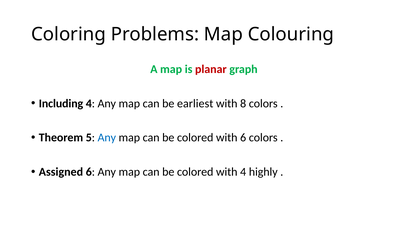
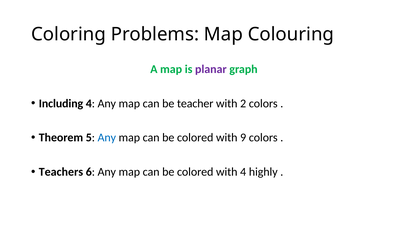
planar colour: red -> purple (211, 69)
earliest: earliest -> teacher (195, 103)
8: 8 -> 2 (243, 103)
with 6: 6 -> 9 (243, 137)
Assigned: Assigned -> Teachers (61, 172)
